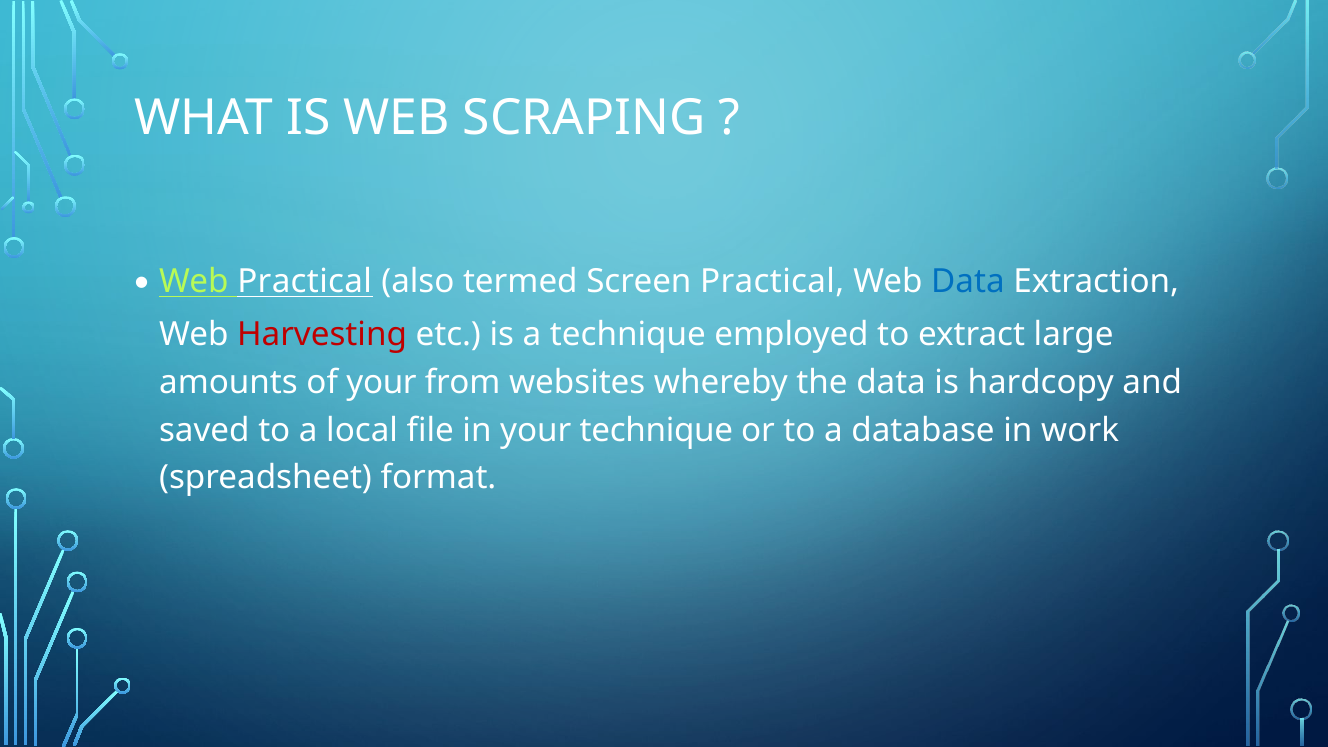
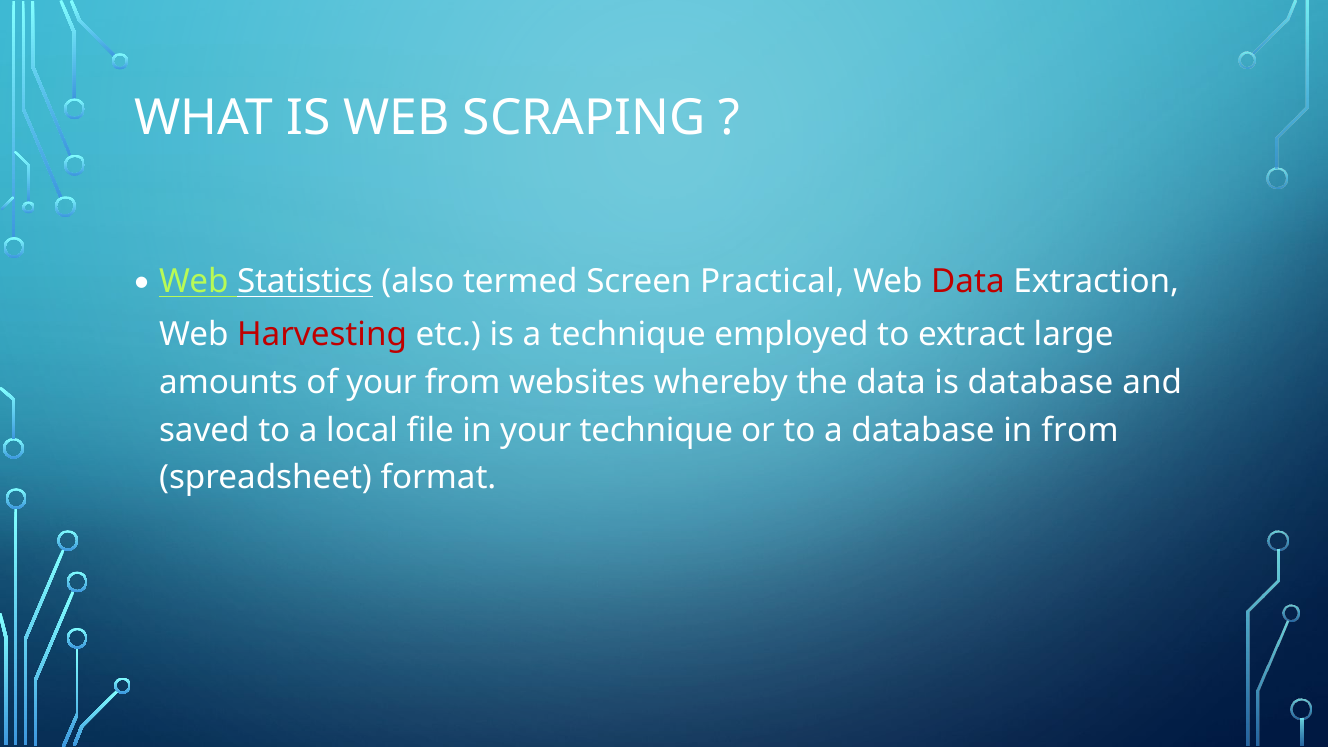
Web Practical: Practical -> Statistics (305, 281)
Data colour: blue -> red (968, 281)
is hardcopy: hardcopy -> database (1041, 382)
in work: work -> from (1080, 430)
